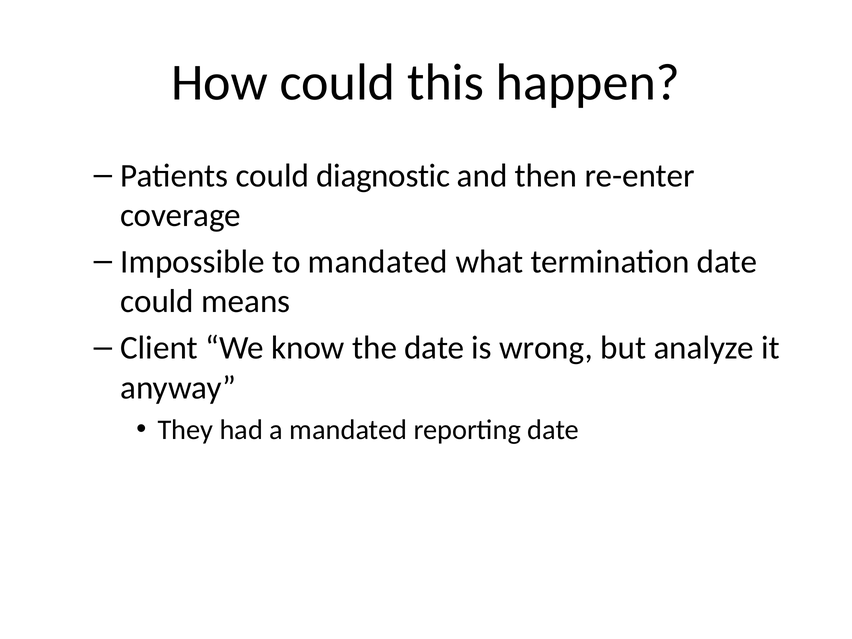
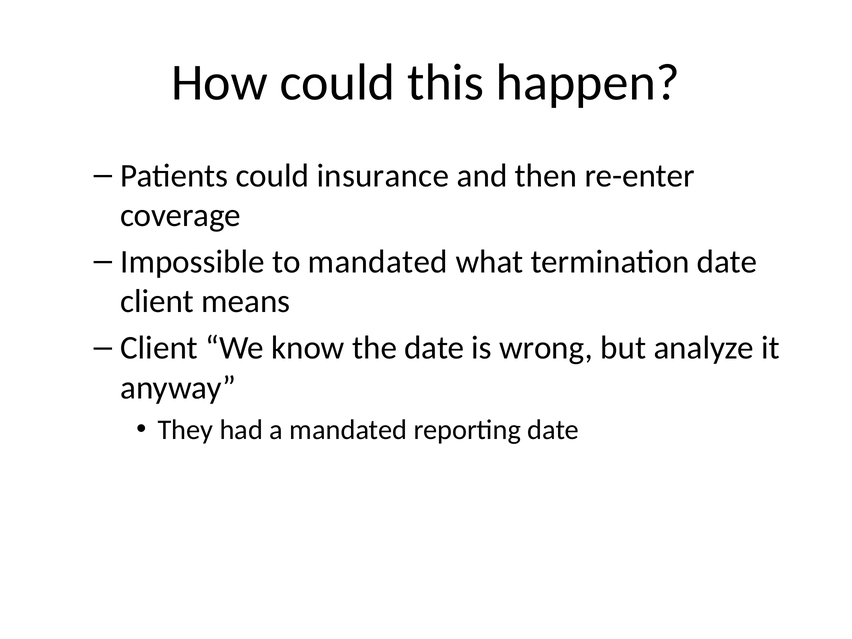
diagnostic: diagnostic -> insurance (383, 176)
could: could -> client (157, 302)
